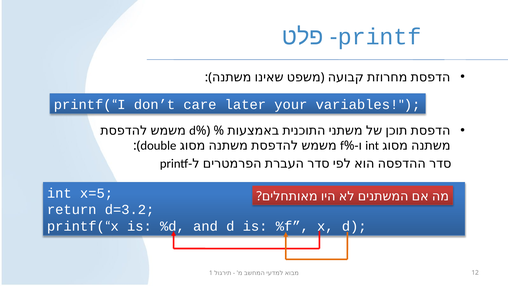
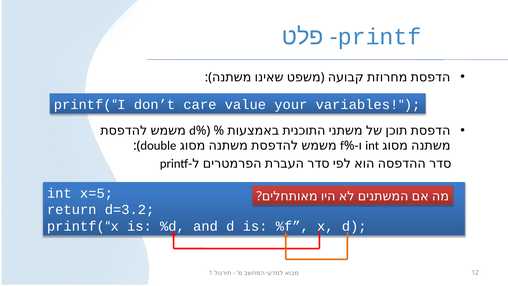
later: later -> value (245, 104)
